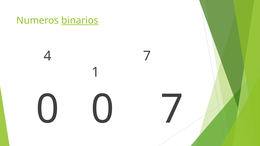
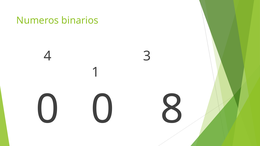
binarios underline: present -> none (80, 21)
4 7: 7 -> 3 (147, 56)
0 7: 7 -> 8 (172, 109)
